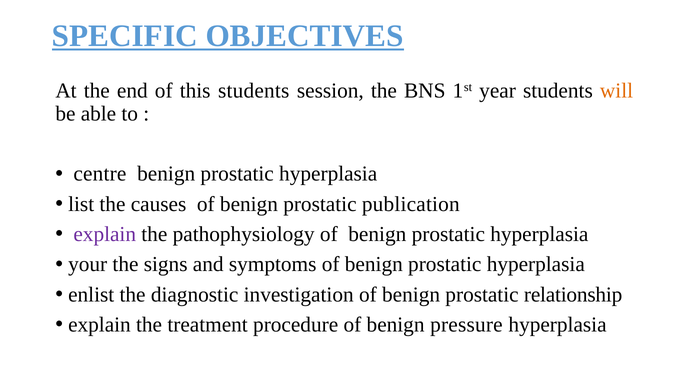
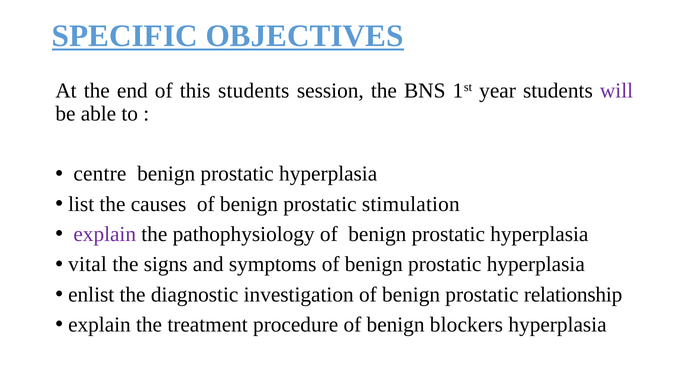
will colour: orange -> purple (617, 90)
publication: publication -> stimulation (411, 204)
your: your -> vital (88, 264)
pressure: pressure -> blockers (466, 324)
